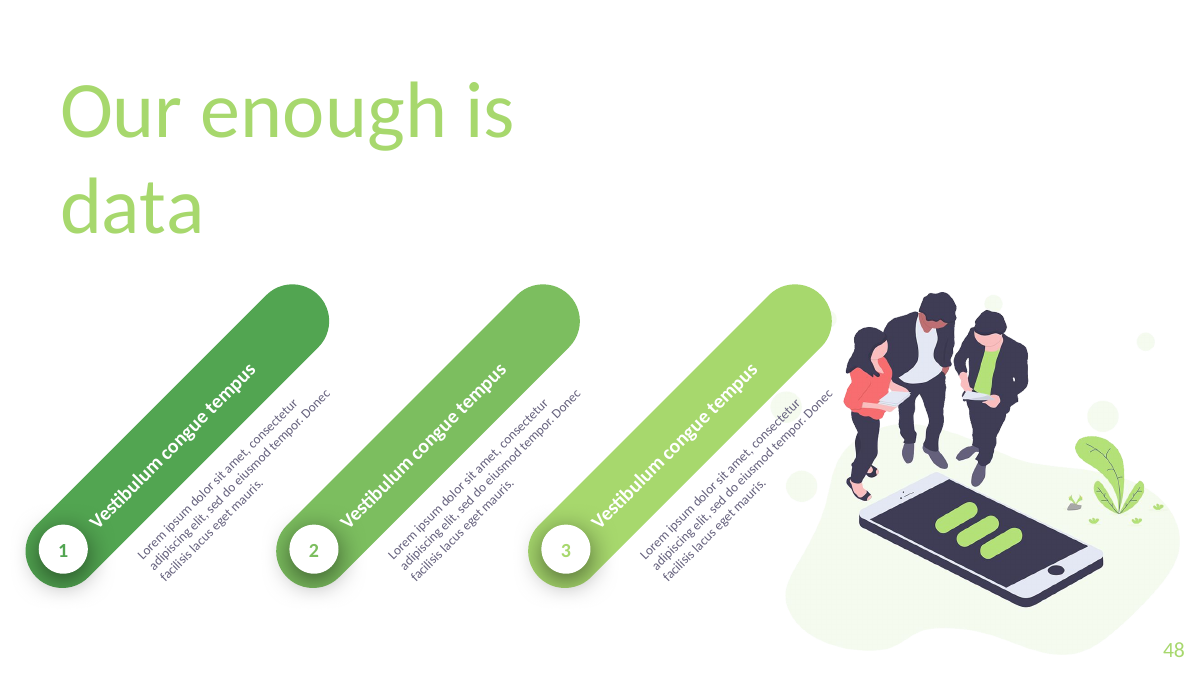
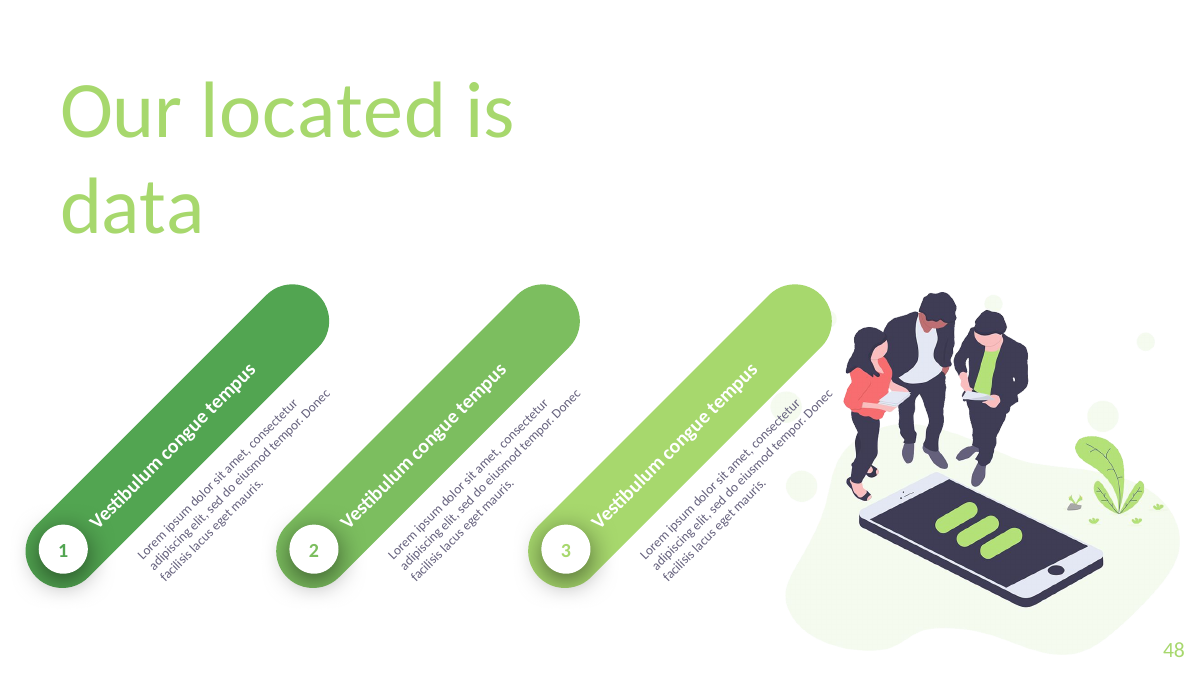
enough: enough -> located (324, 111)
